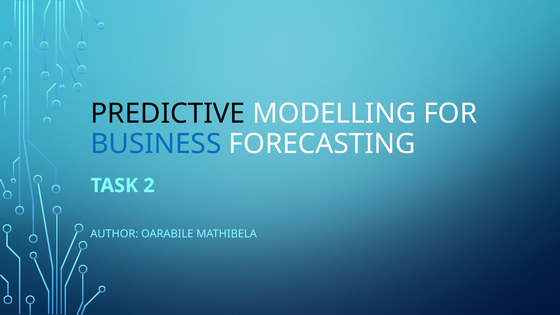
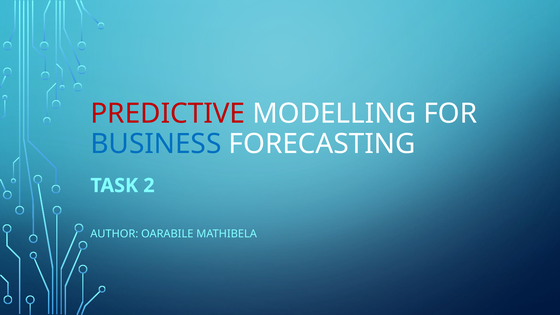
PREDICTIVE colour: black -> red (168, 114)
